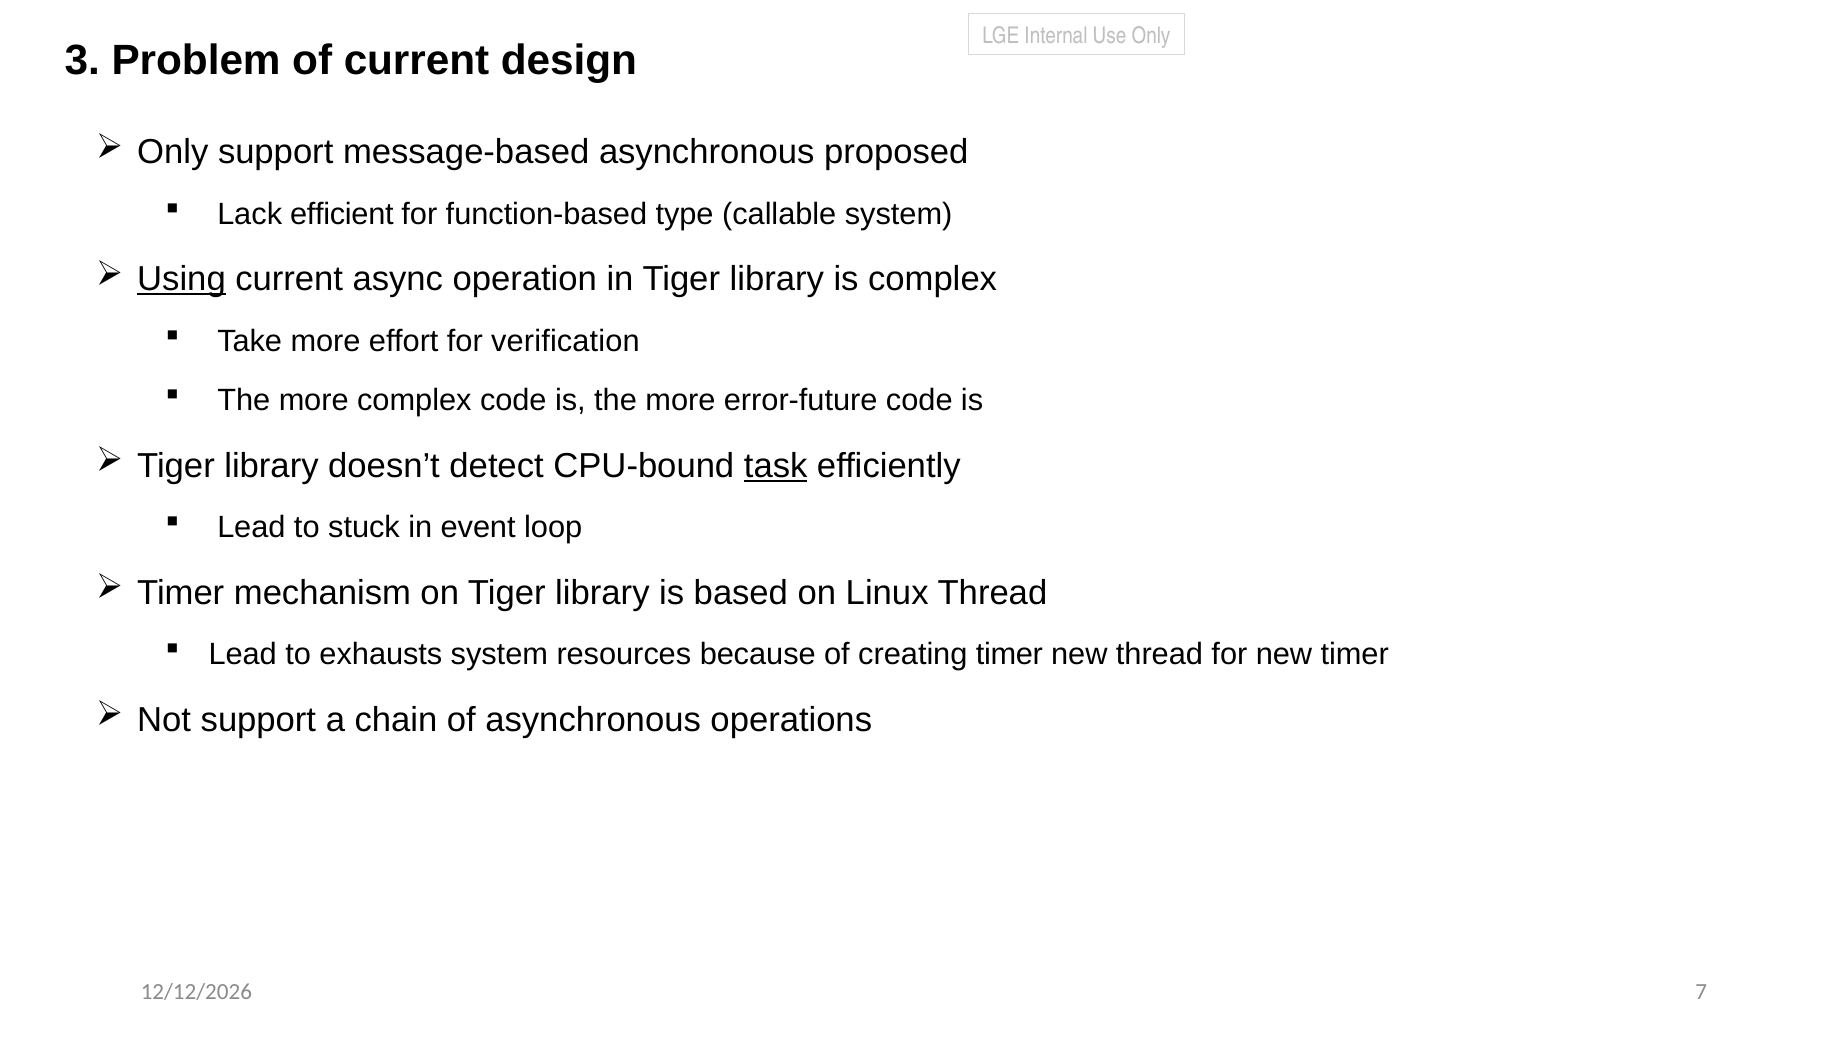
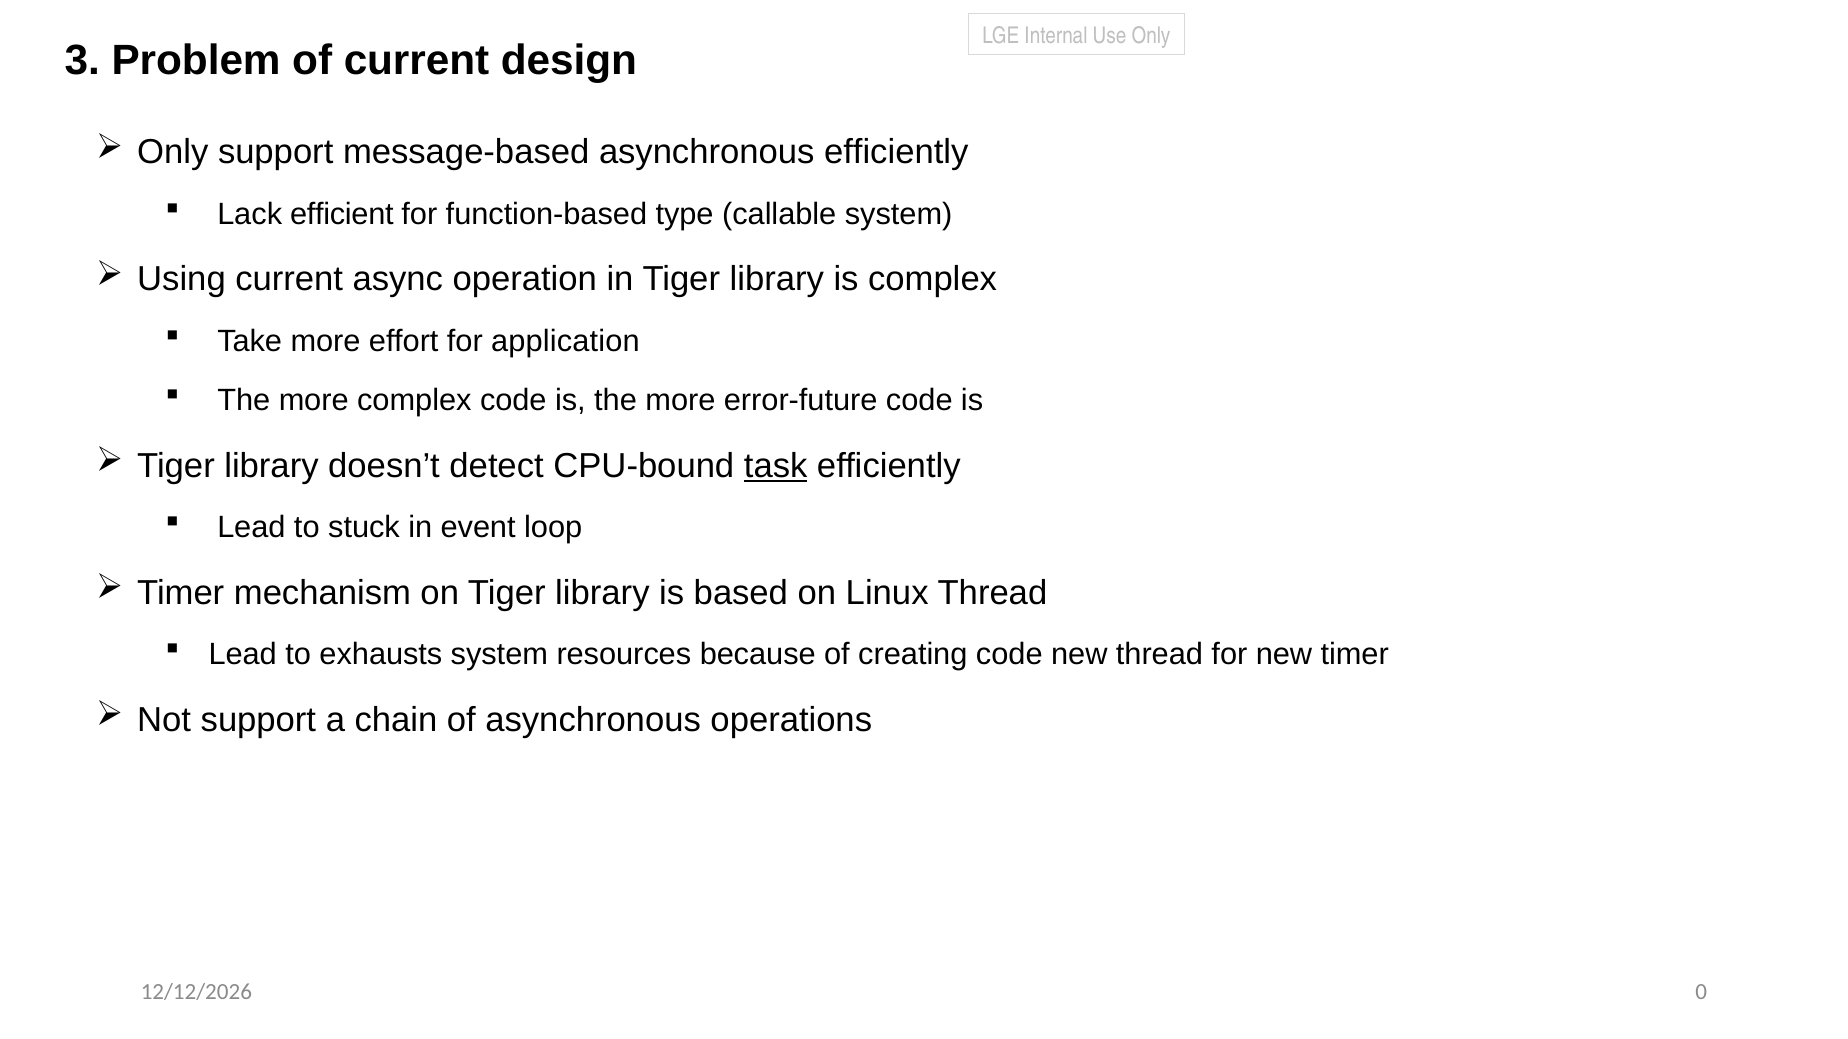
asynchronous proposed: proposed -> efficiently (896, 153)
Using underline: present -> none (182, 279)
verification: verification -> application (565, 341)
creating timer: timer -> code (1009, 655)
7: 7 -> 0 (1701, 992)
